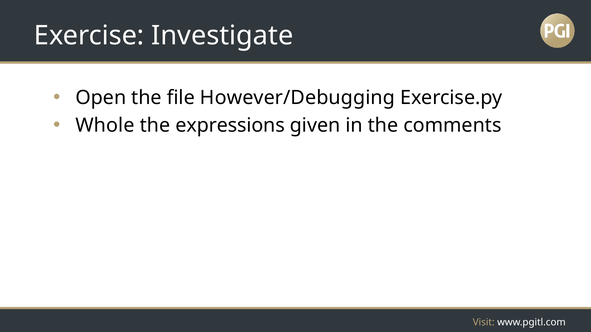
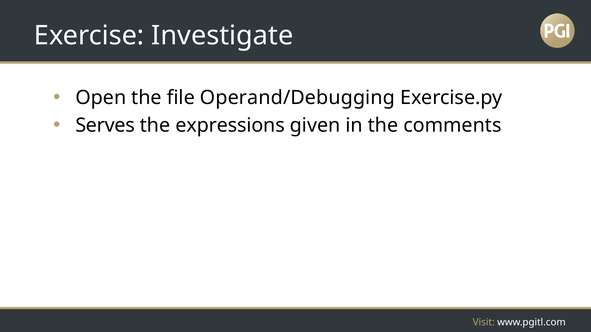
However/Debugging: However/Debugging -> Operand/Debugging (297, 98)
Whole: Whole -> Serves (105, 125)
